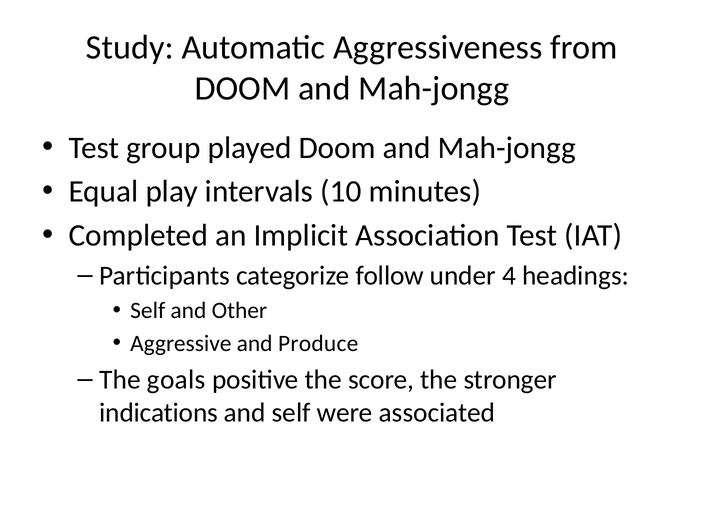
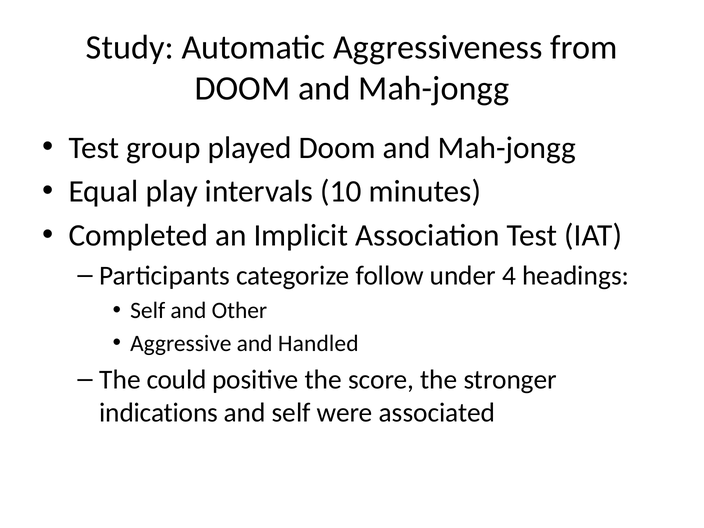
Produce: Produce -> Handled (318, 344)
goals: goals -> could (176, 380)
